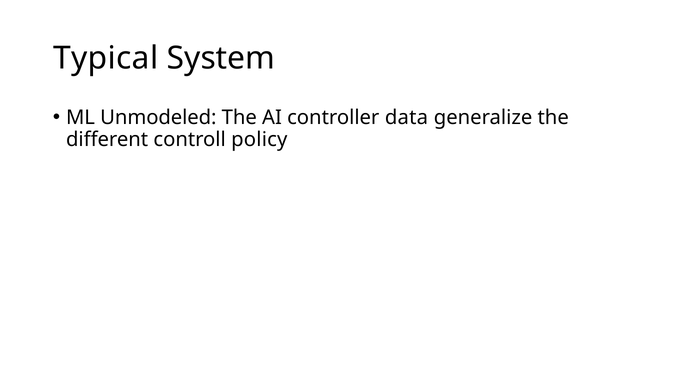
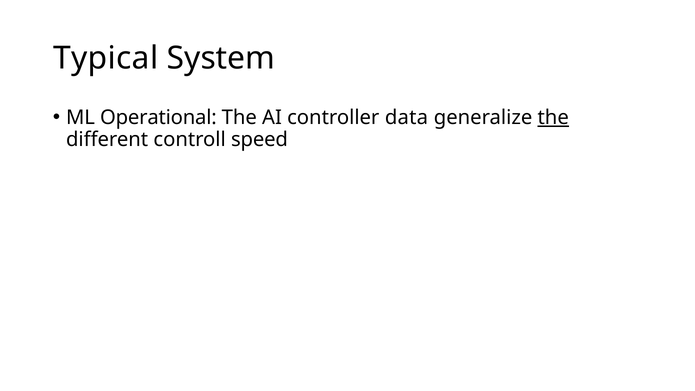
Unmodeled: Unmodeled -> Operational (158, 118)
the underline: none -> present (553, 118)
policy: policy -> speed (259, 139)
